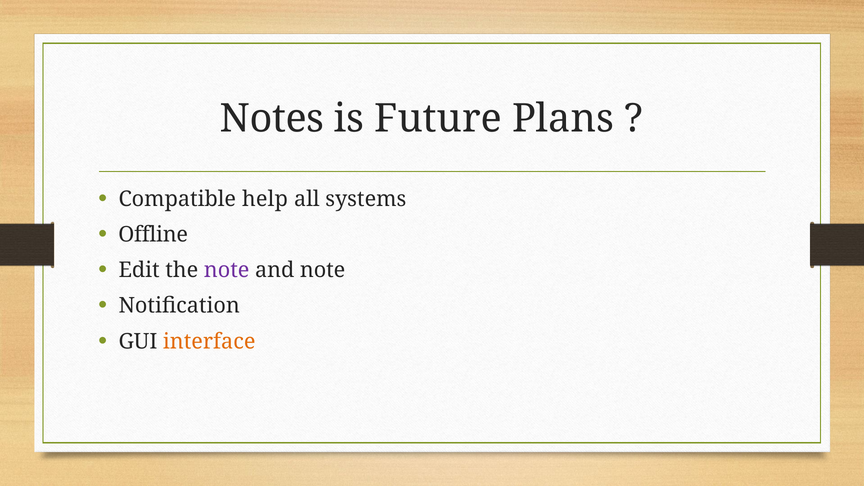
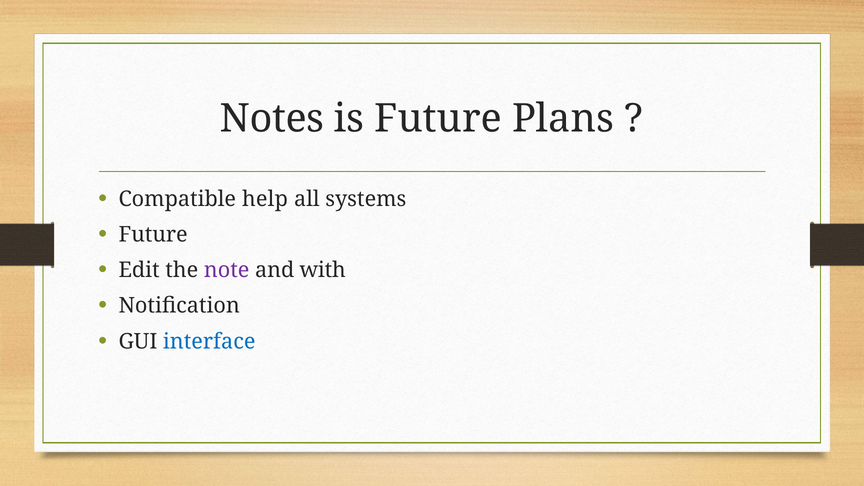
Offline: Offline -> Future (153, 235)
and note: note -> with (323, 270)
interface colour: orange -> blue (209, 341)
